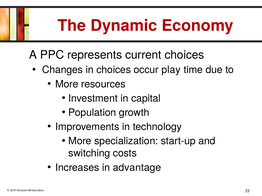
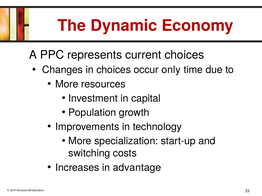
play: play -> only (171, 70)
